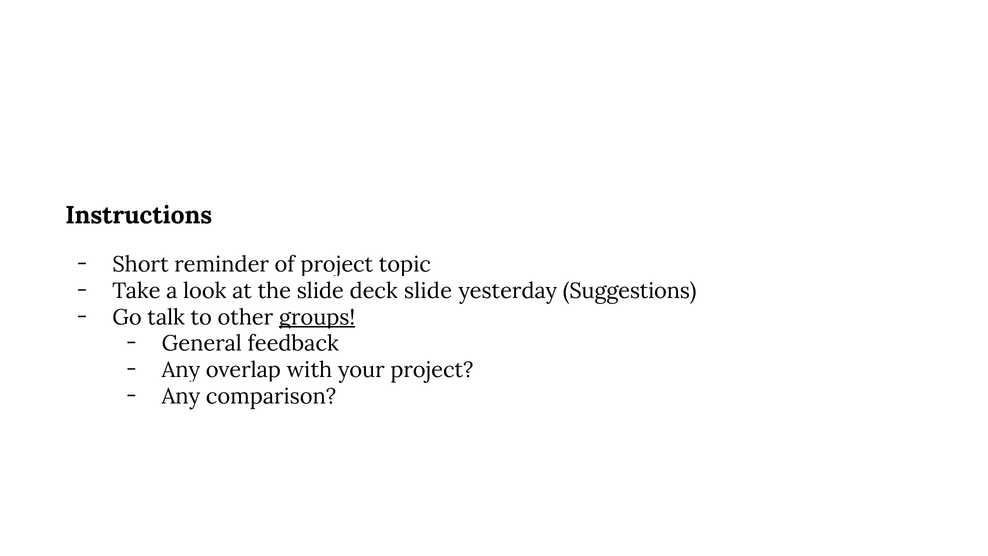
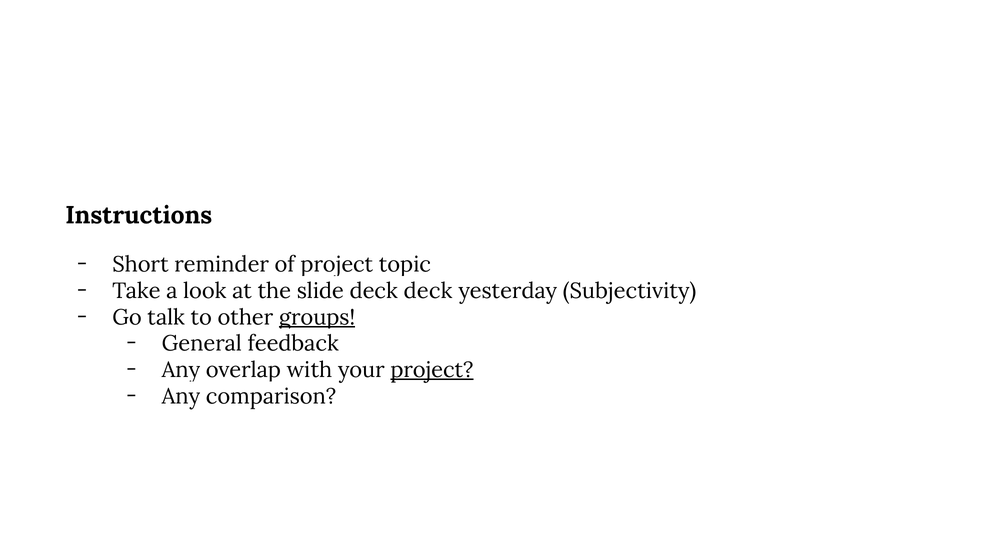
deck slide: slide -> deck (428, 291)
Suggestions: Suggestions -> Subjectivity (630, 291)
project underline: none -> present (432, 370)
